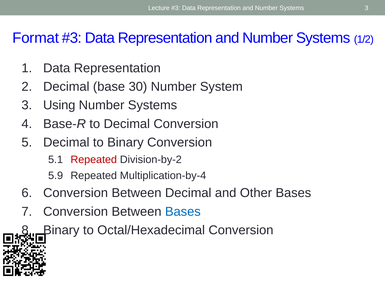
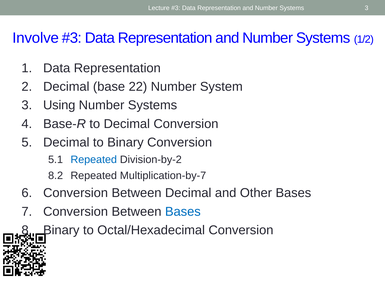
Format: Format -> Involve (36, 38)
30: 30 -> 22 (138, 87)
Repeated colour: red -> blue (94, 160)
5.9: 5.9 -> 8.2 (56, 176)
Multiplication-by-4: Multiplication-by-4 -> Multiplication-by-7 (163, 176)
